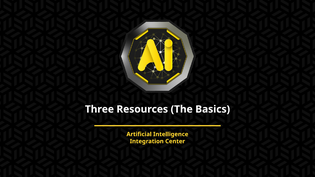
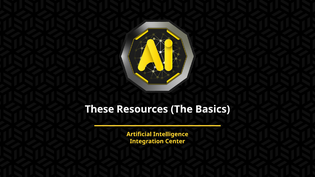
Three: Three -> These (99, 109)
